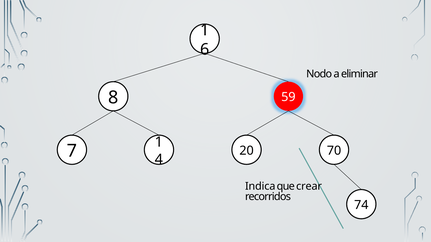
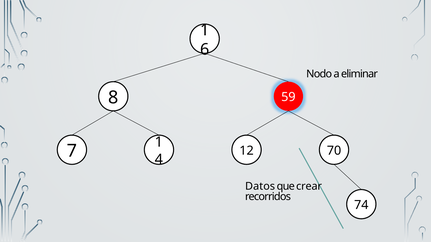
20: 20 -> 12 (247, 151)
Indica: Indica -> Datos (260, 187)
